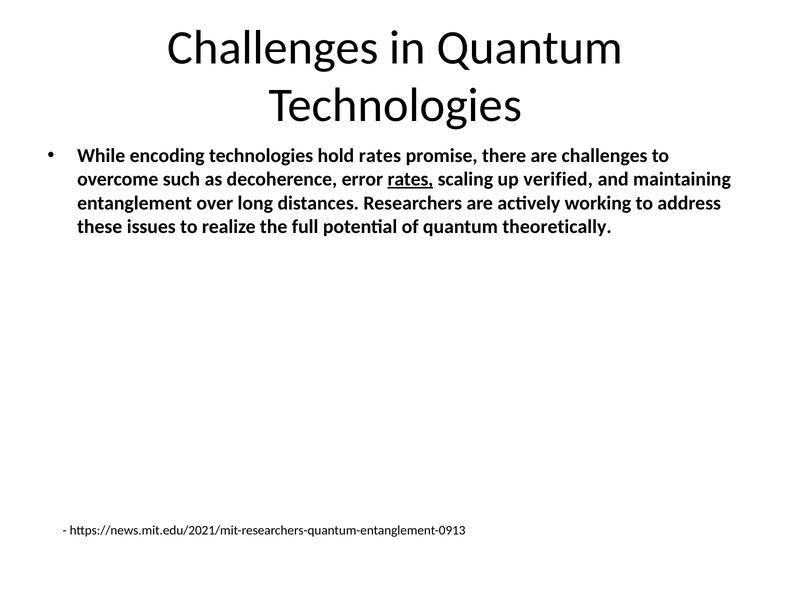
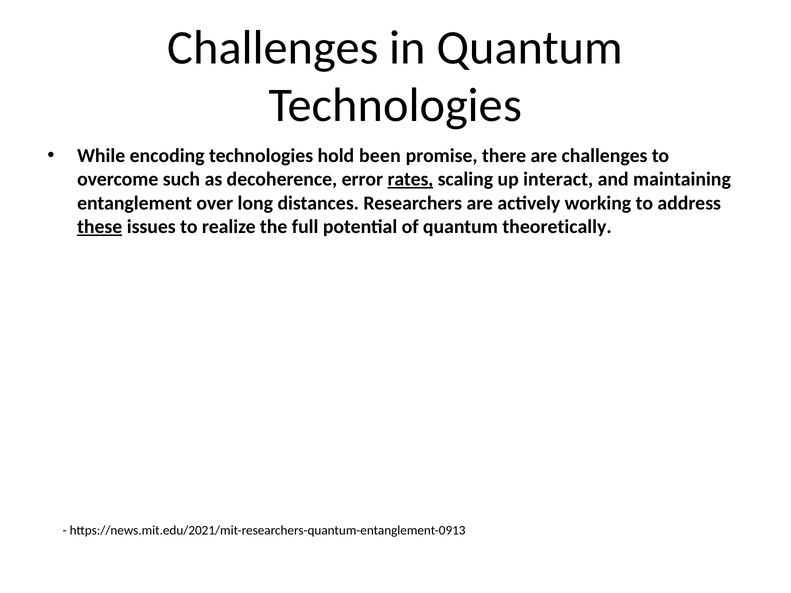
hold rates: rates -> been (380, 156)
verified: verified -> interact (558, 179)
these underline: none -> present (100, 227)
